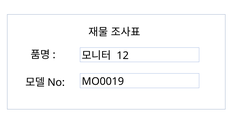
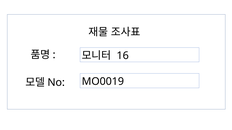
12: 12 -> 16 (123, 56)
